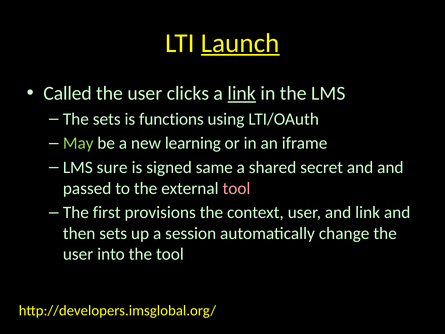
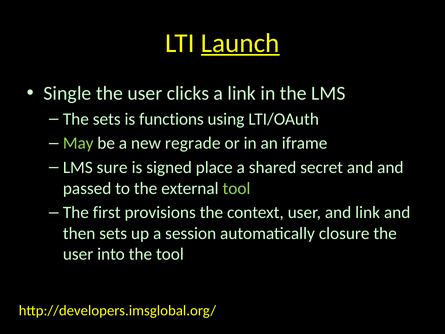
Called: Called -> Single (67, 93)
link underline: present -> none (242, 93)
learning: learning -> regrade (193, 143)
same: same -> place (214, 167)
tool colour: pink -> light green (236, 188)
change: change -> closure (344, 233)
